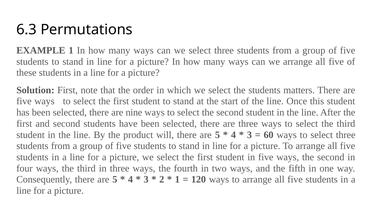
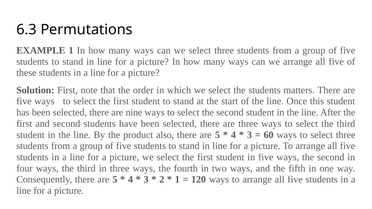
will: will -> also (165, 135)
